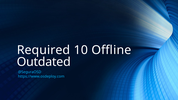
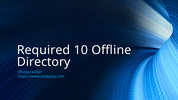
Outdated: Outdated -> Directory (44, 62)
